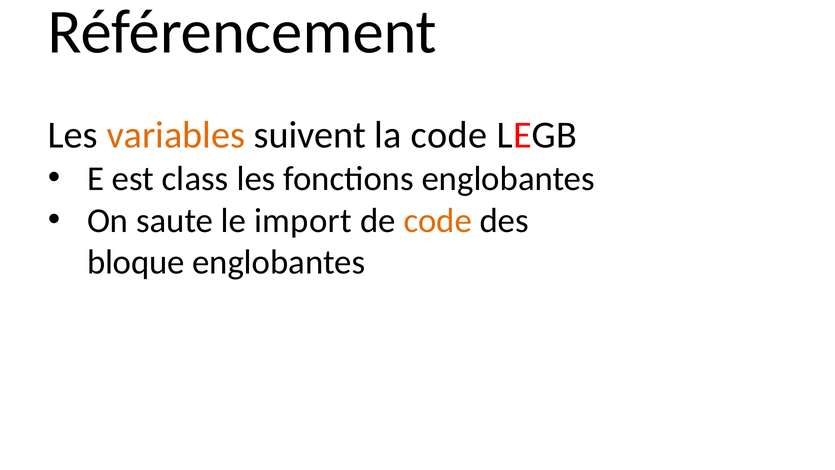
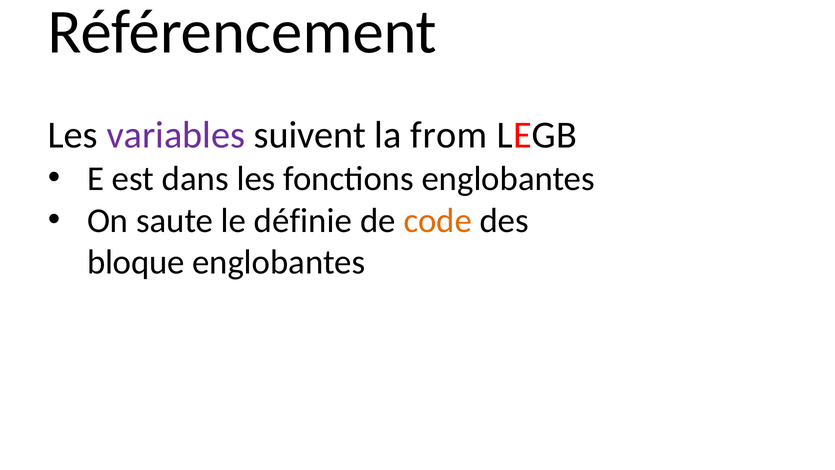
variables colour: orange -> purple (176, 135)
la code: code -> from (449, 135)
class: class -> dans (195, 179)
import: import -> définie (303, 220)
